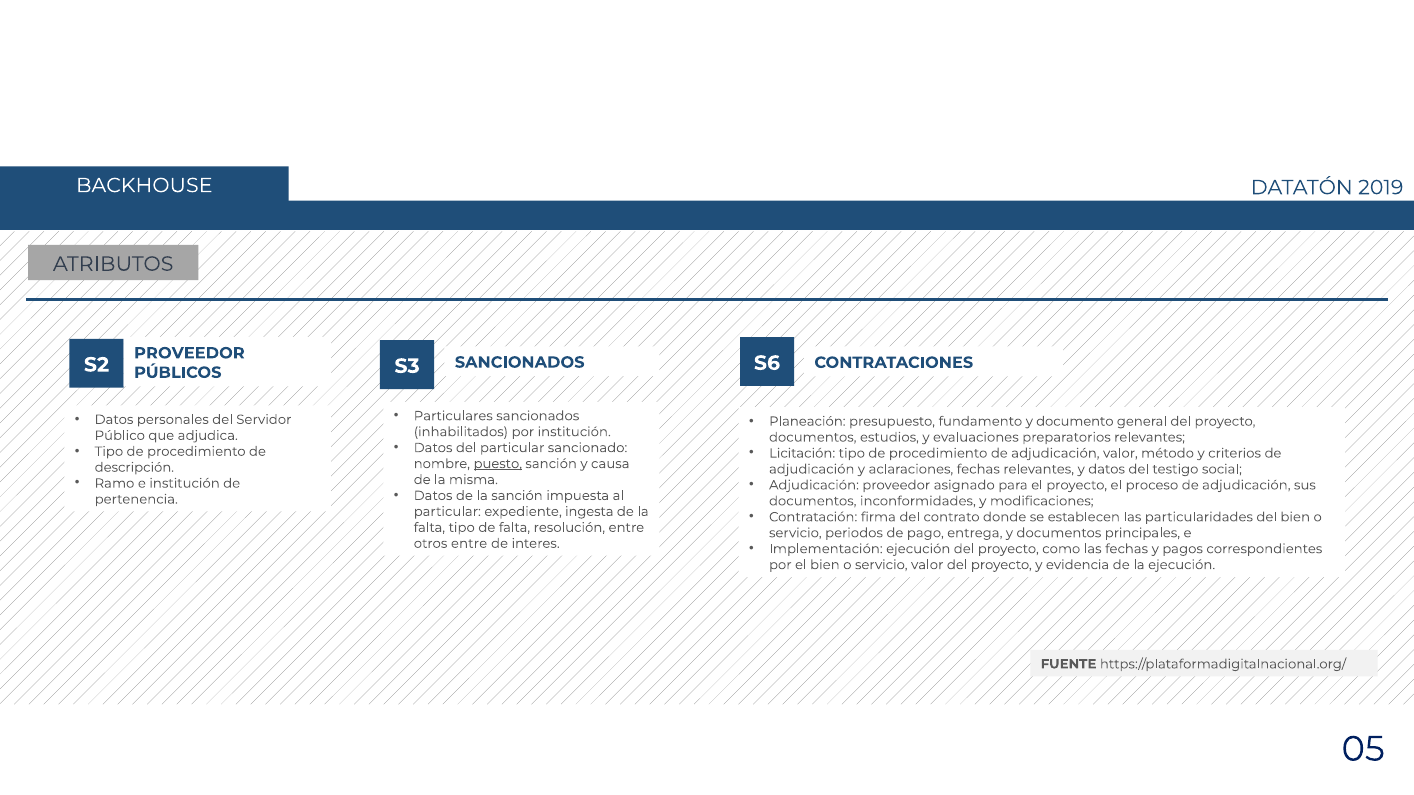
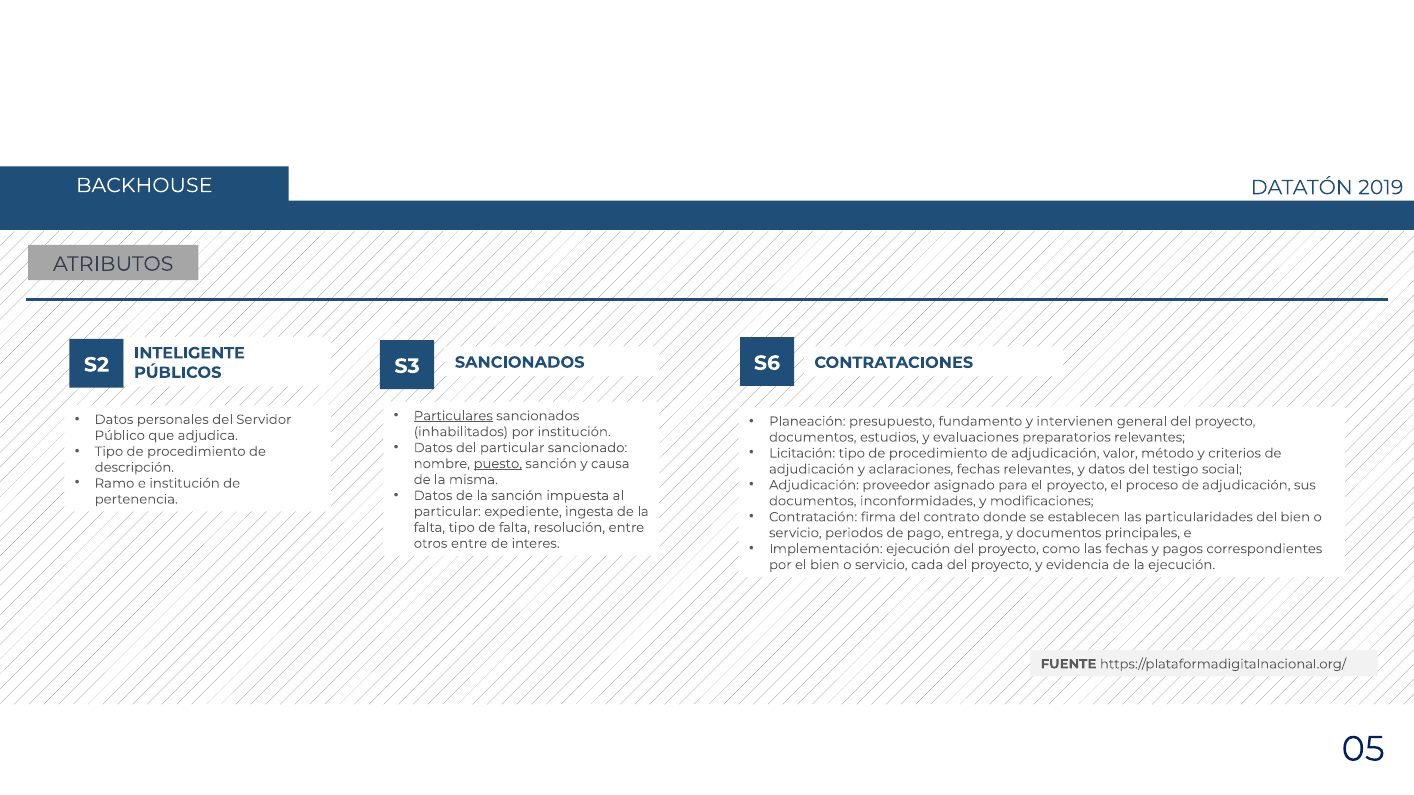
PROVEEDOR: PROVEEDOR -> INTELIGENTE (190, 353)
Particulares underline: none -> present (453, 416)
documento: documento -> intervienen (1075, 422)
servicio valor: valor -> cada (927, 565)
